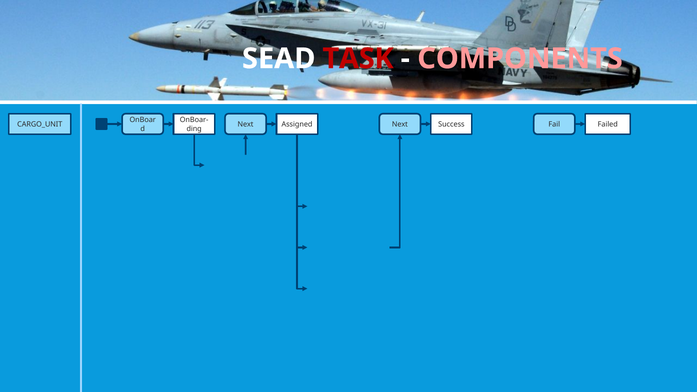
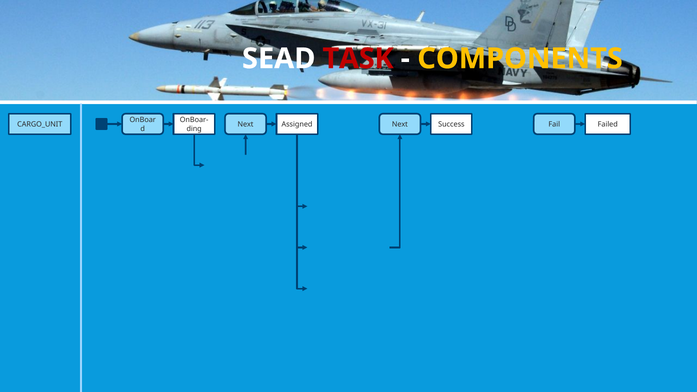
COMPONENTS colour: pink -> yellow (520, 59)
